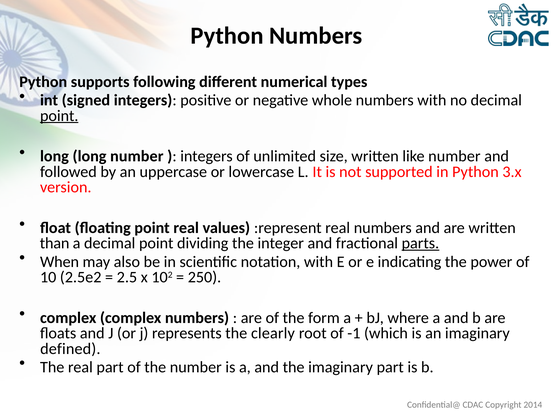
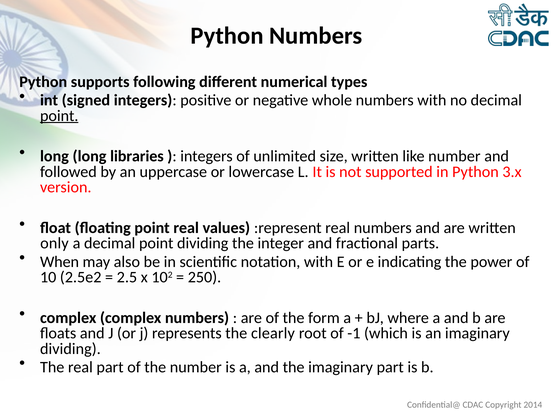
long number: number -> libraries (137, 157)
than: than -> only (54, 244)
parts underline: present -> none (420, 244)
defined: defined -> dividing (70, 349)
